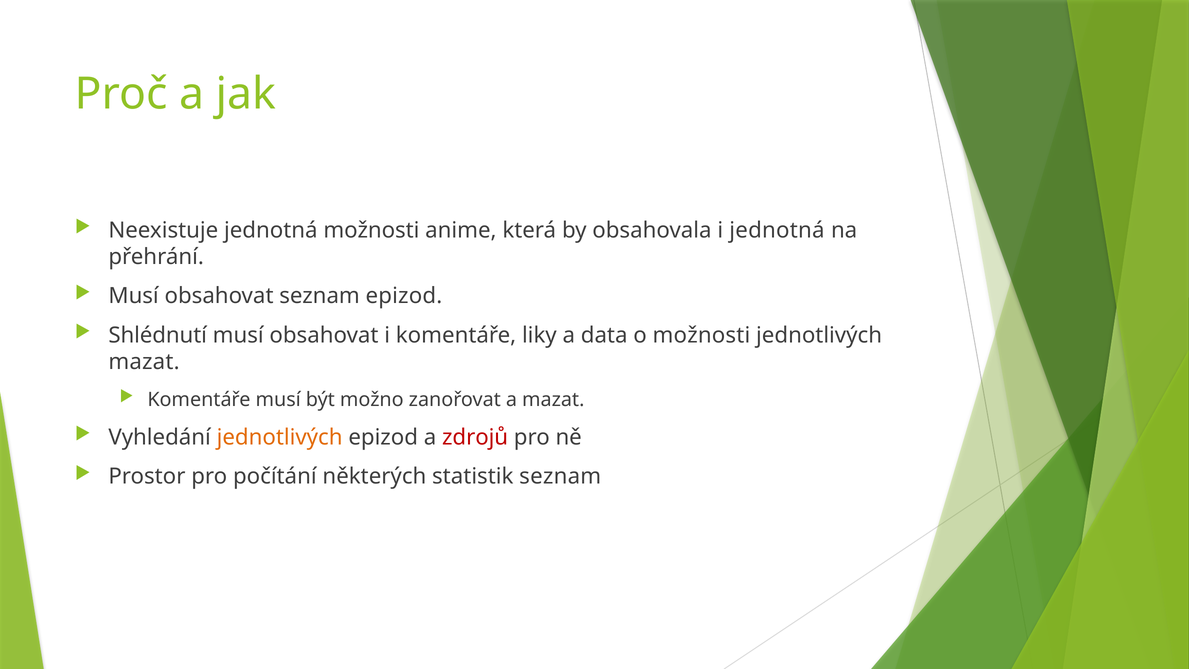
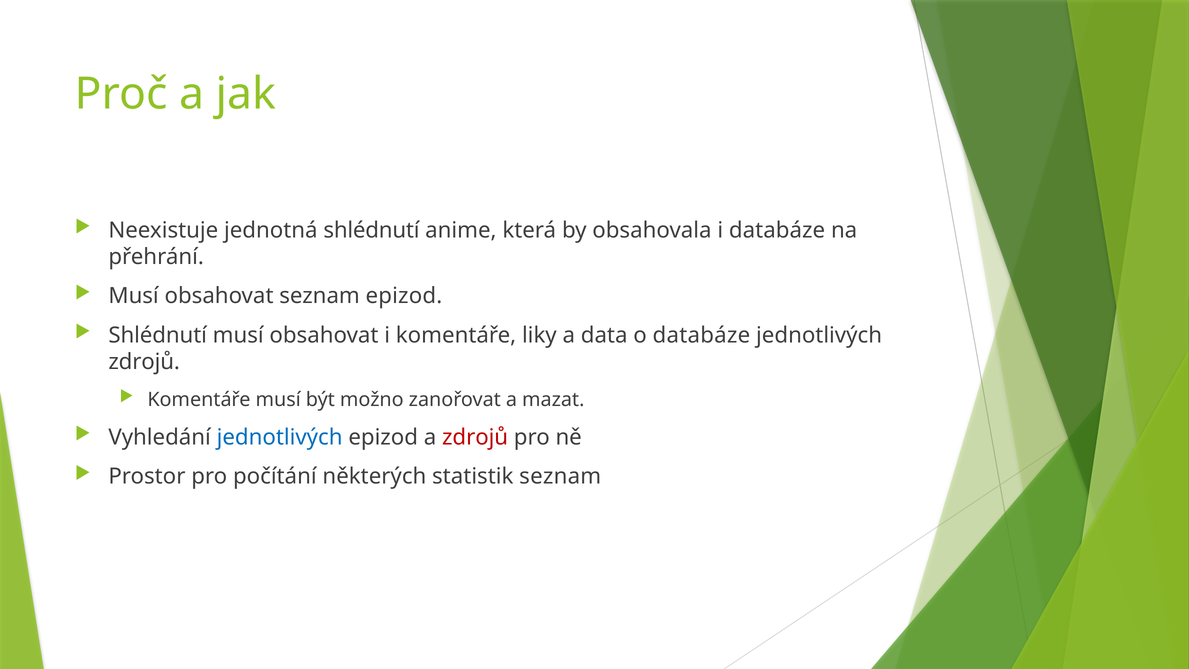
jednotná možnosti: možnosti -> shlédnutí (371, 230)
i jednotná: jednotná -> databáze (777, 230)
o možnosti: možnosti -> databáze (701, 335)
mazat: mazat -> zdrojů (144, 362)
jednotlivých colour: orange -> blue (280, 437)
